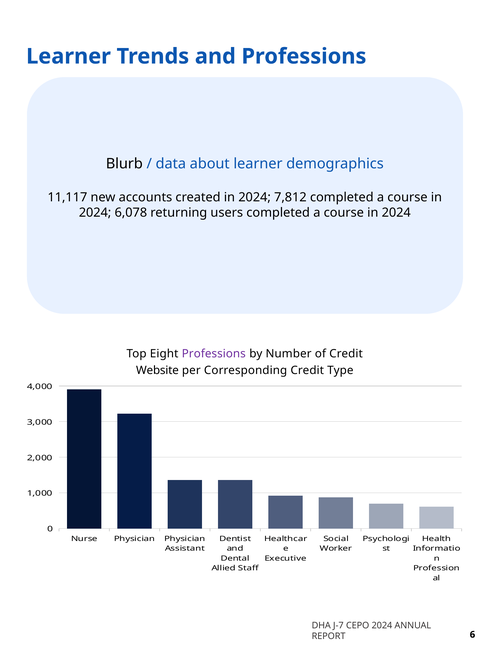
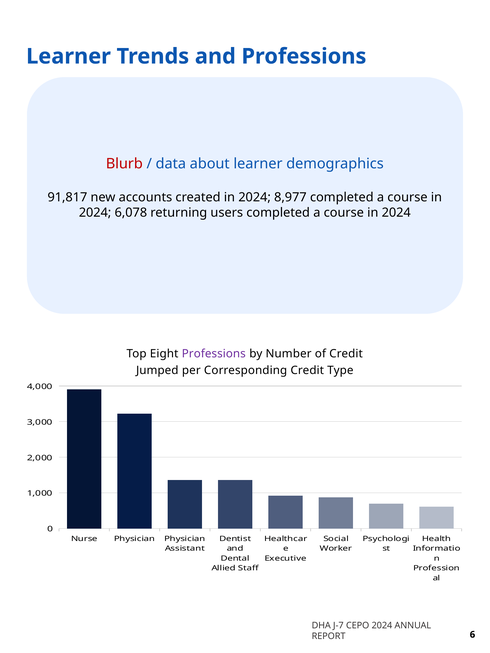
Blurb colour: black -> red (124, 164)
11,117: 11,117 -> 91,817 (67, 198)
7,812: 7,812 -> 8,977 (290, 198)
Website: Website -> Jumped (157, 370)
